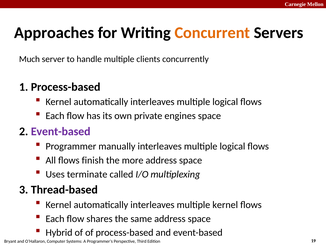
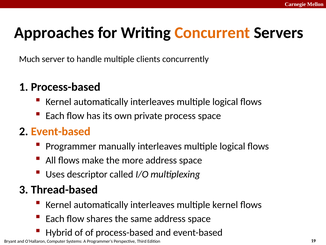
engines: engines -> process (180, 116)
Event-based colour: purple -> orange (61, 131)
finish: finish -> make (93, 160)
terminate: terminate -> descriptor (87, 174)
